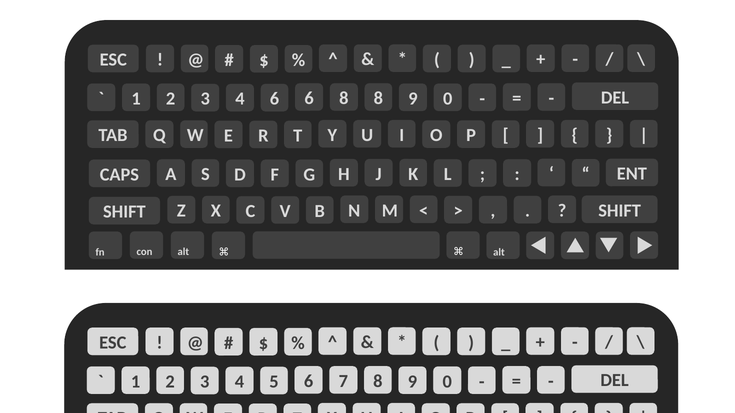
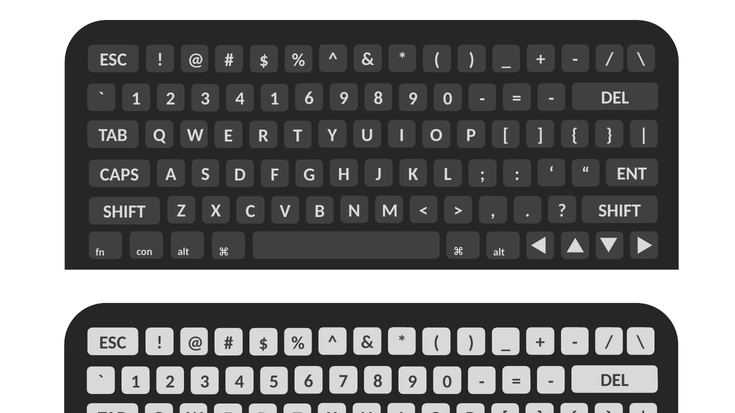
4 6: 6 -> 1 (275, 99)
3 8: 8 -> 9 (344, 98)
